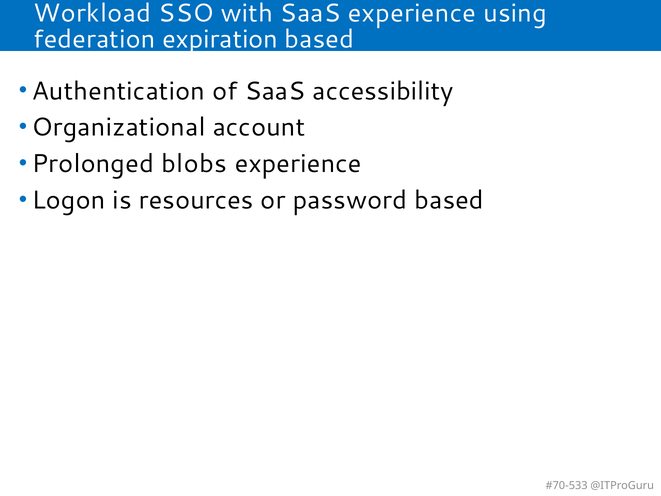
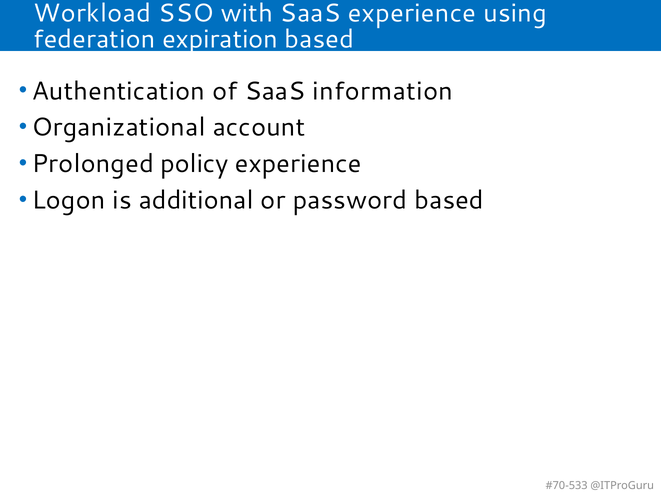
accessibility: accessibility -> information (383, 91)
blobs: blobs -> policy (194, 164)
resources: resources -> additional (196, 200)
